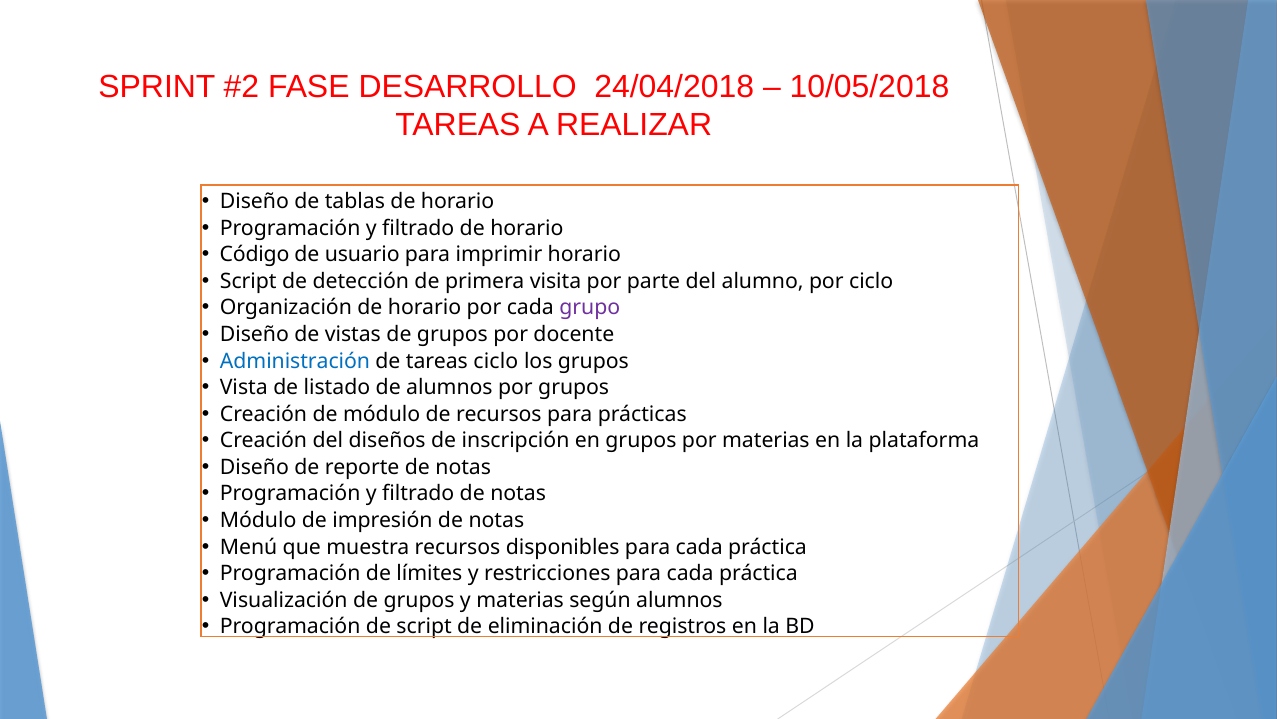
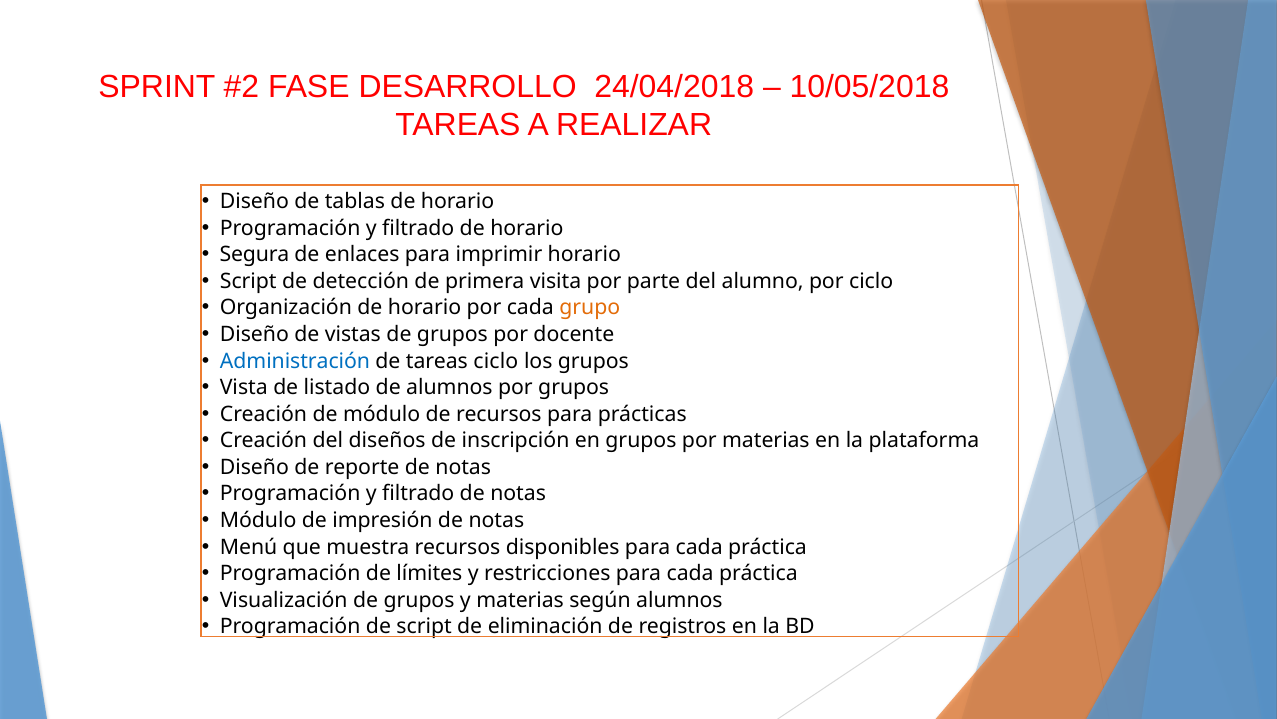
Código: Código -> Segura (255, 254)
usuario: usuario -> enlaces (362, 254)
grupo colour: purple -> orange (590, 308)
